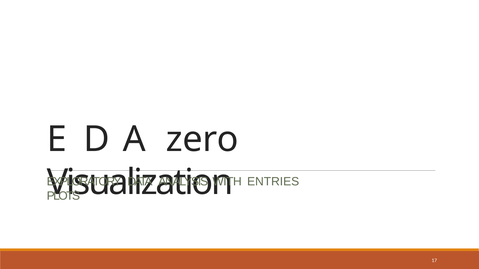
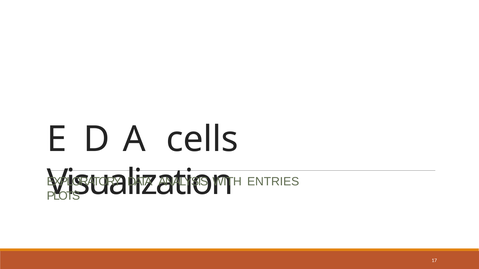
zero: zero -> cells (202, 140)
